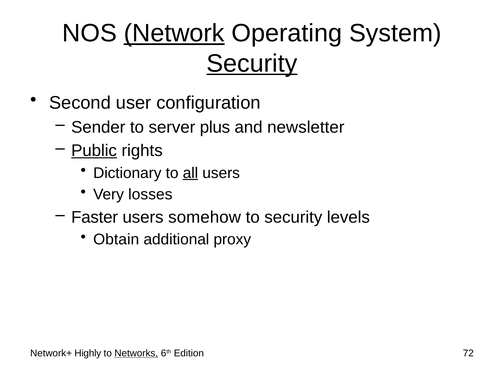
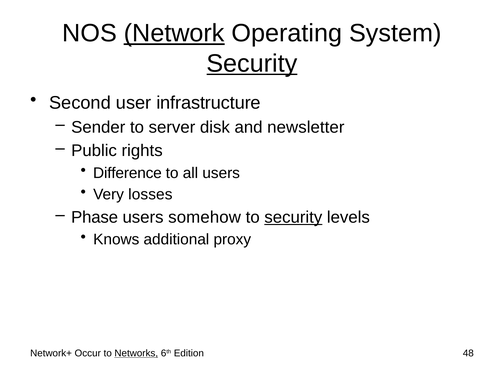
configuration: configuration -> infrastructure (209, 103)
plus: plus -> disk (215, 127)
Public underline: present -> none (94, 151)
Dictionary: Dictionary -> Difference (127, 173)
all underline: present -> none (190, 173)
Faster: Faster -> Phase (95, 217)
security underline: none -> present (293, 217)
Obtain: Obtain -> Knows (116, 240)
Highly: Highly -> Occur (88, 353)
72: 72 -> 48 (468, 353)
